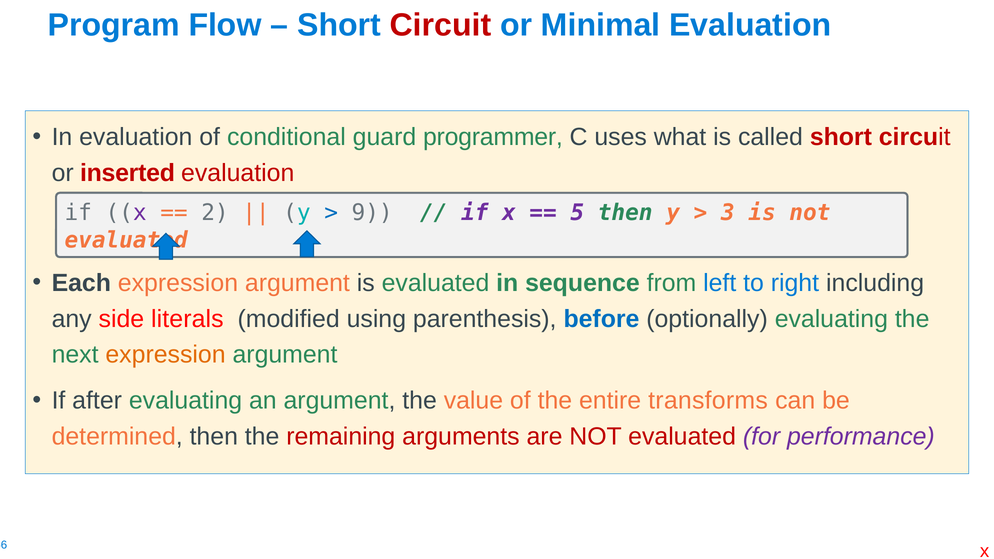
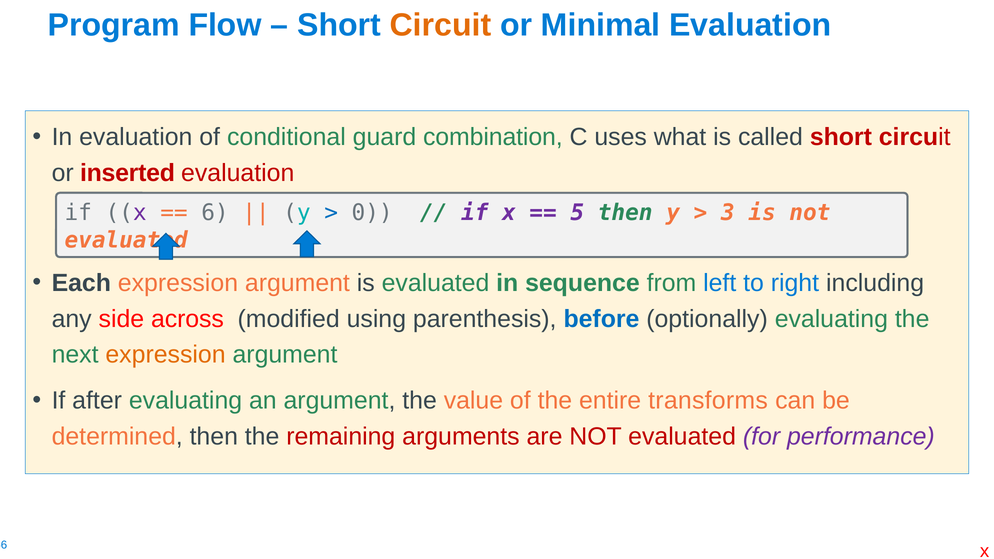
Circuit colour: red -> orange (440, 25)
programmer: programmer -> combination (493, 137)
2: 2 -> 6 (215, 213)
9: 9 -> 0 (372, 213)
literals: literals -> across (187, 319)
